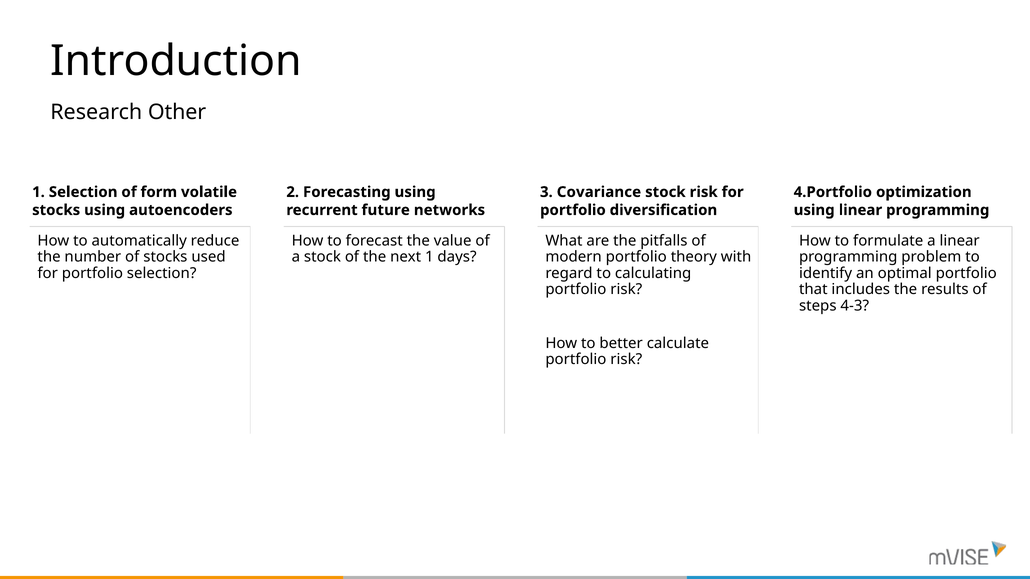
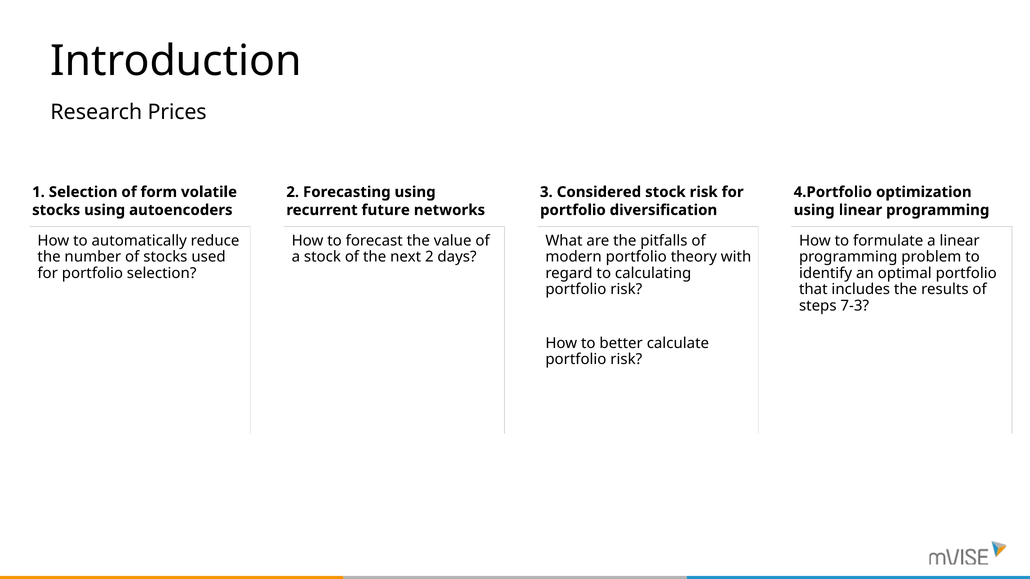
Other: Other -> Prices (177, 112)
Covariance: Covariance -> Considered (599, 192)
next 1: 1 -> 2 (429, 257)
4-3: 4-3 -> 7-3 (855, 306)
